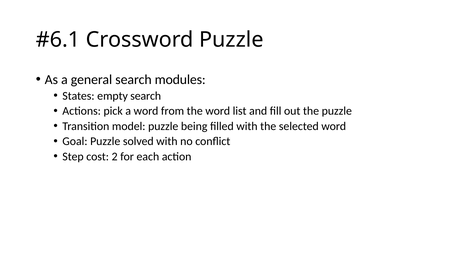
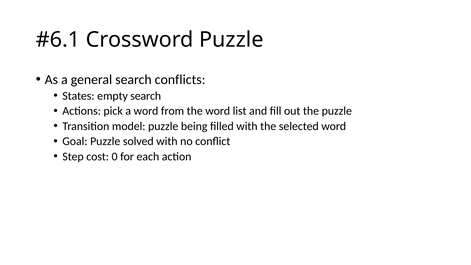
modules: modules -> conflicts (180, 80)
2: 2 -> 0 (115, 157)
